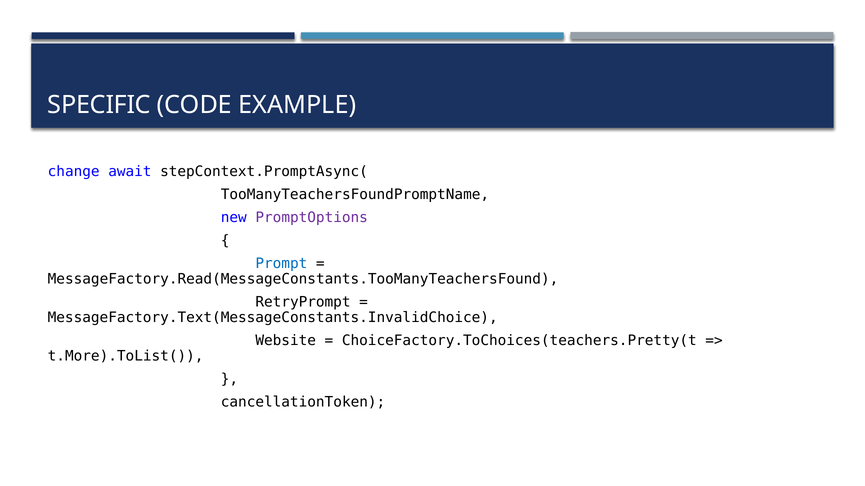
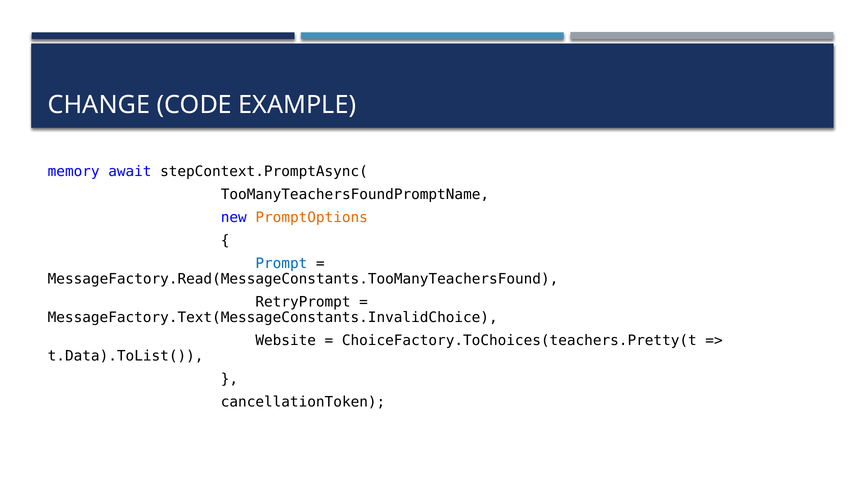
SPECIFIC: SPECIFIC -> CHANGE (99, 105)
change: change -> memory (74, 172)
PromptOptions colour: purple -> orange (312, 218)
t.More).ToList(: t.More).ToList( -> t.Data).ToList( (126, 356)
